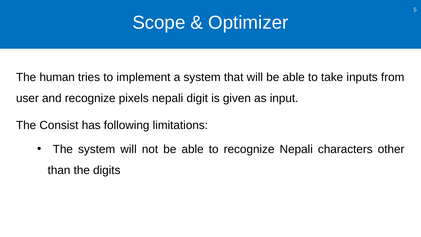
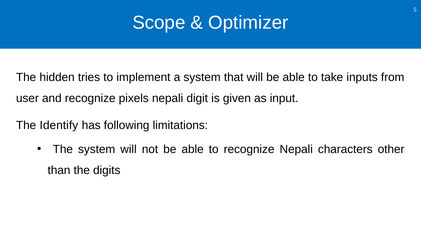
human: human -> hidden (57, 77)
Consist: Consist -> Identify (59, 125)
